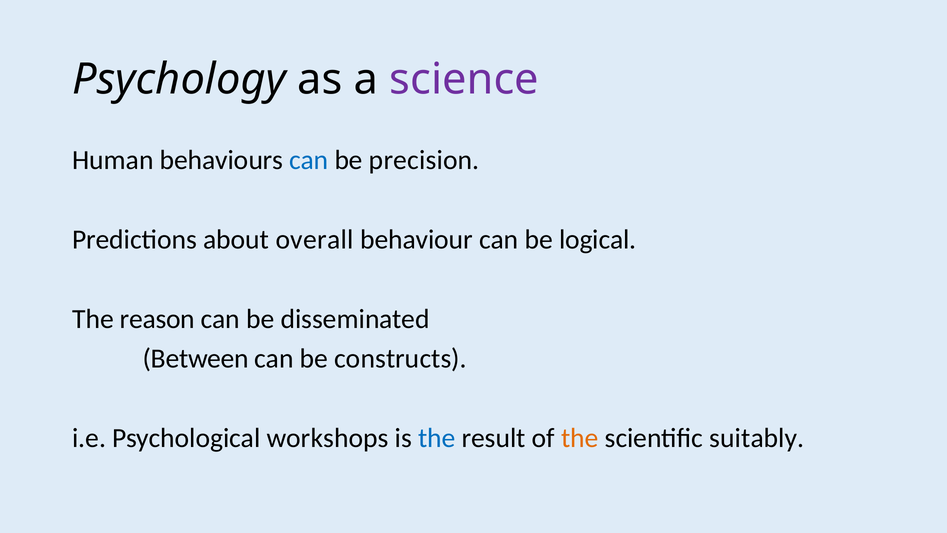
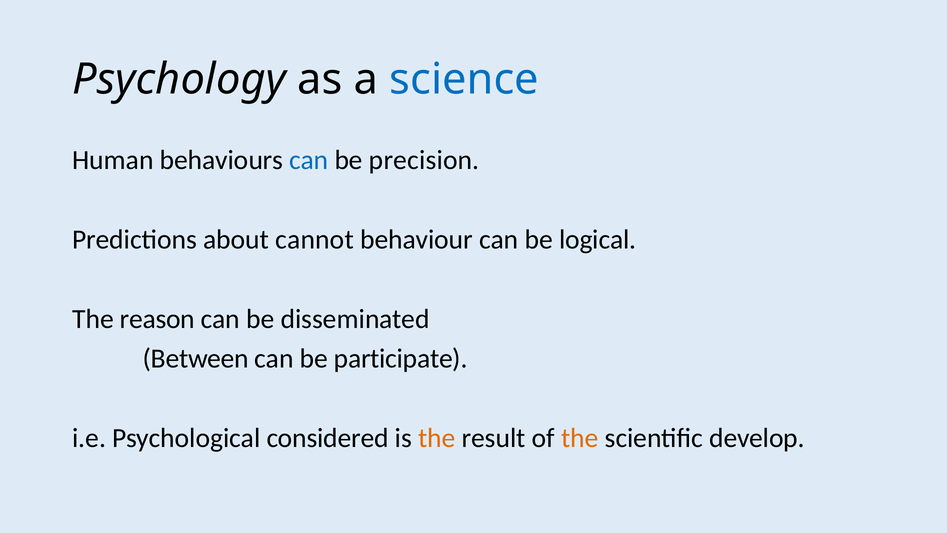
science colour: purple -> blue (464, 80)
overall: overall -> cannot (315, 240)
constructs: constructs -> participate (401, 359)
workshops: workshops -> considered (328, 438)
the colour: blue -> orange (437, 438)
suitably: suitably -> develop (757, 438)
